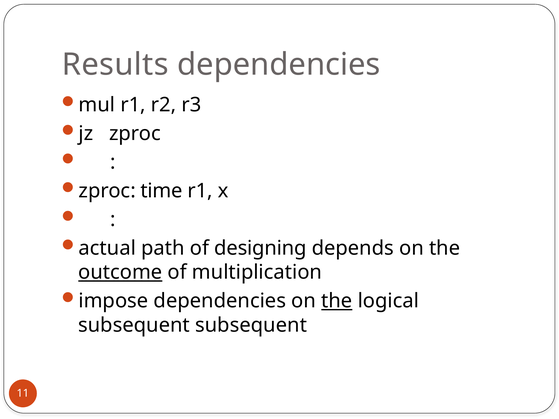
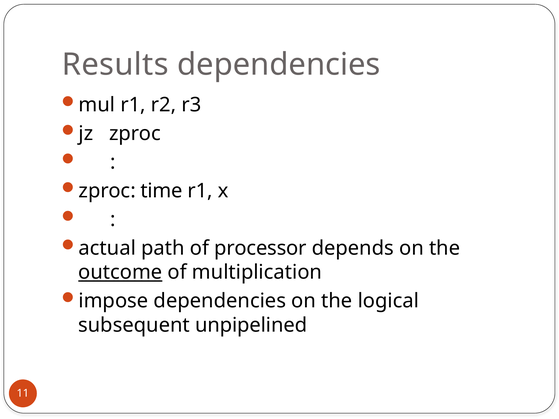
designing: designing -> processor (260, 248)
the underline: present -> none (337, 301)
subsequent subsequent: subsequent -> unpipelined (251, 325)
